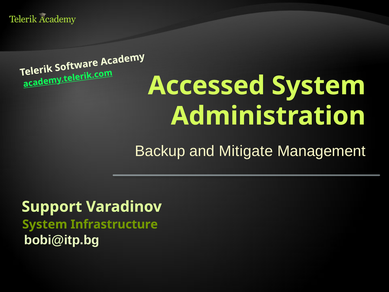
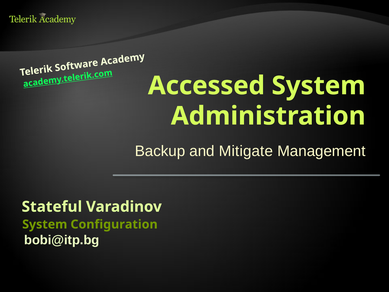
Support: Support -> Stateful (52, 207)
Infrastructure: Infrastructure -> Configuration (114, 224)
